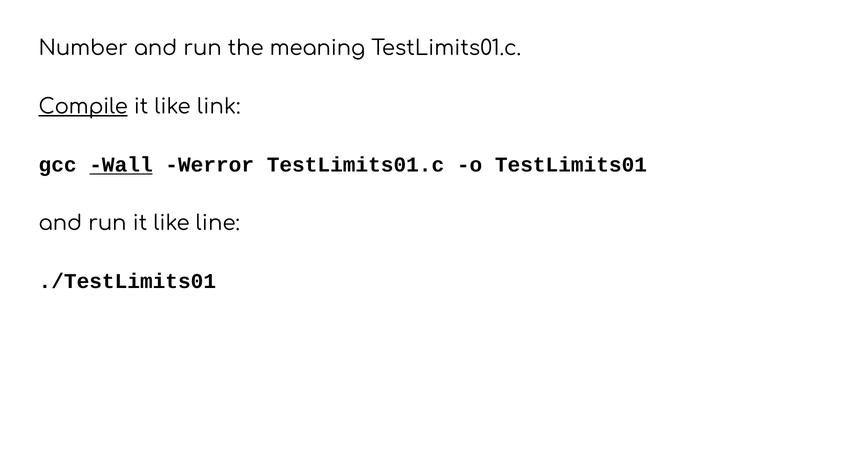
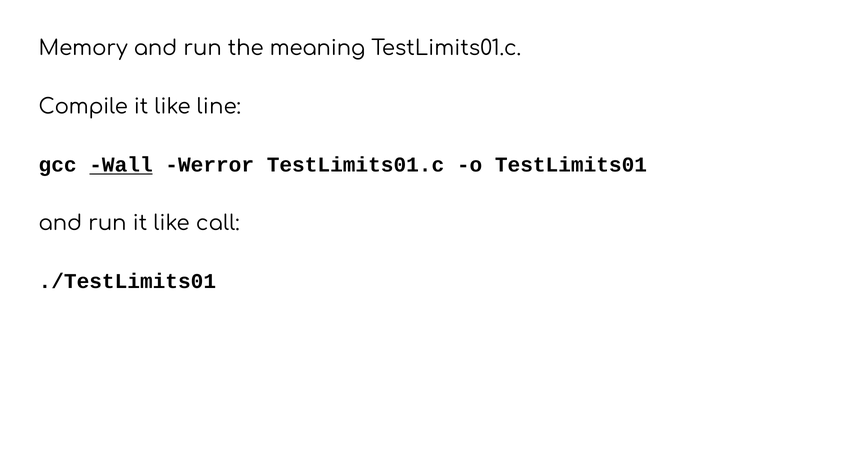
Number: Number -> Memory (83, 49)
Compile underline: present -> none (83, 107)
link: link -> line (219, 107)
line: line -> call (218, 223)
